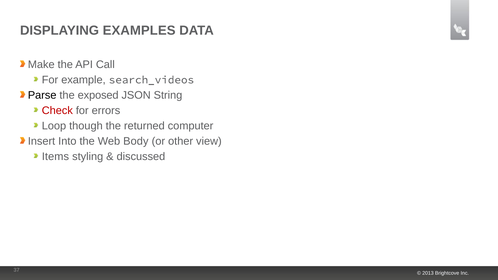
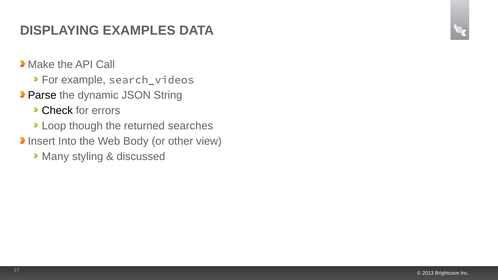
exposed: exposed -> dynamic (98, 95)
Check colour: red -> black (57, 110)
computer: computer -> searches (191, 126)
Items: Items -> Many (55, 156)
